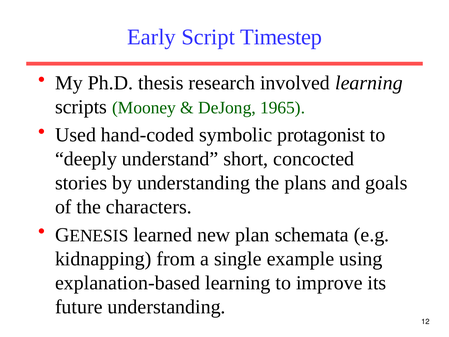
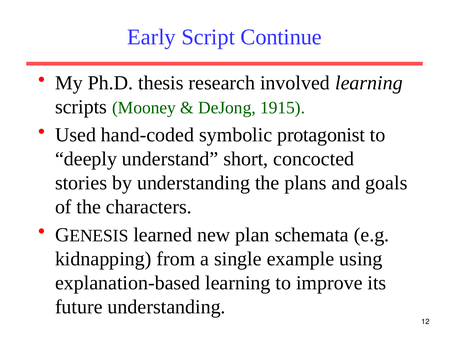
Timestep: Timestep -> Continue (281, 37)
1965: 1965 -> 1915 (283, 108)
